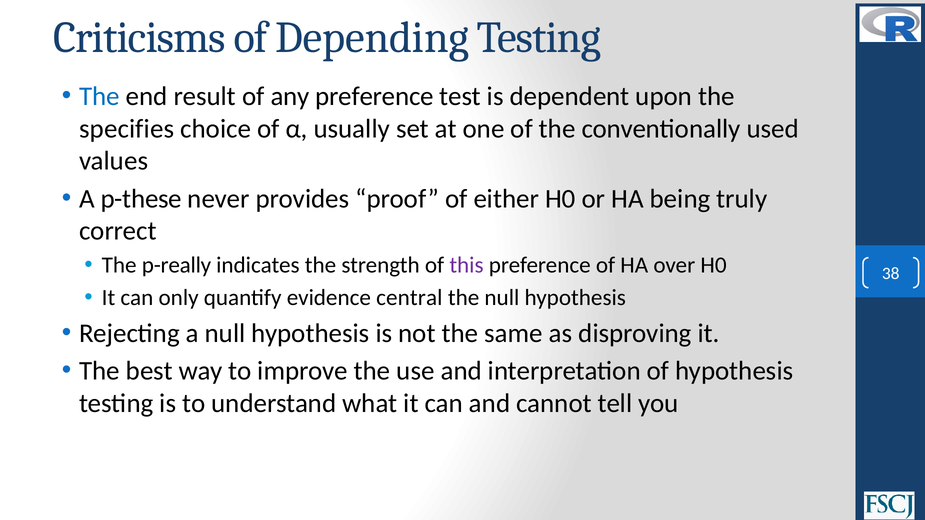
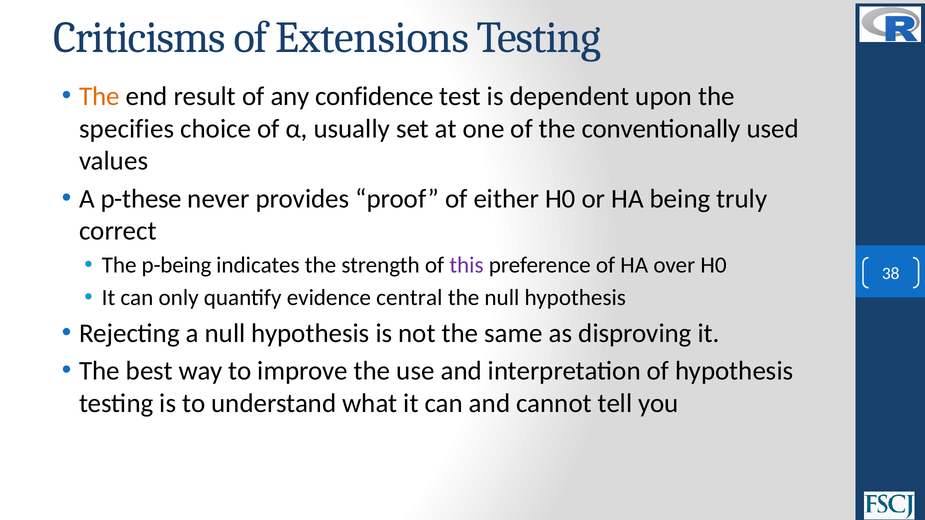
Depending: Depending -> Extensions (372, 38)
The colour: blue -> orange (100, 96)
any preference: preference -> confidence (375, 96)
p-really: p-really -> p-being (177, 266)
